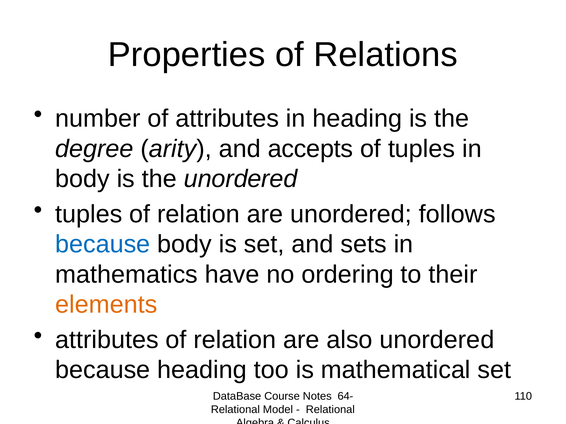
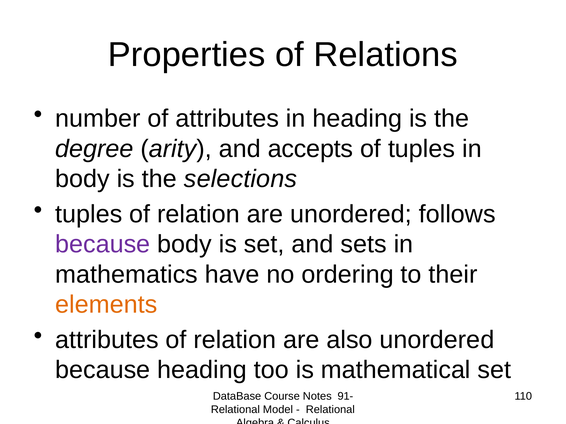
the unordered: unordered -> selections (241, 179)
because colour: blue -> purple (103, 245)
64-: 64- -> 91- (345, 397)
